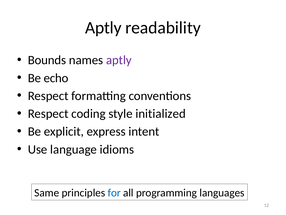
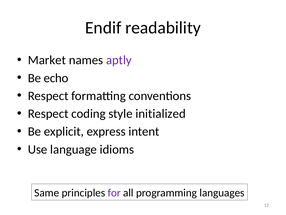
Aptly: Aptly -> Endif (103, 28)
Bounds: Bounds -> Market (47, 60)
for colour: blue -> purple (114, 192)
